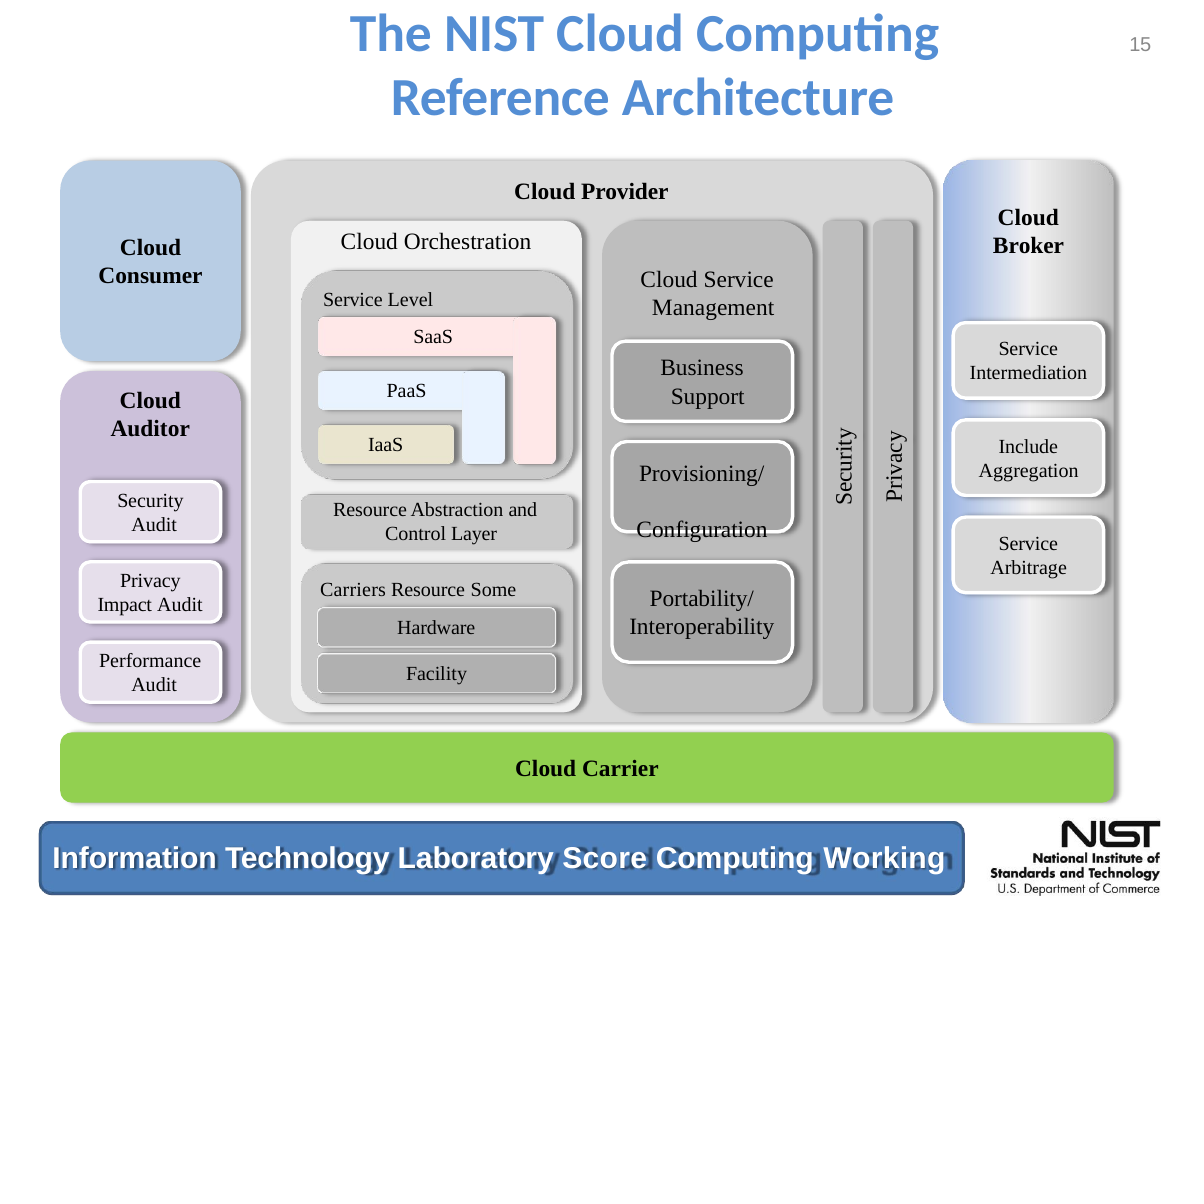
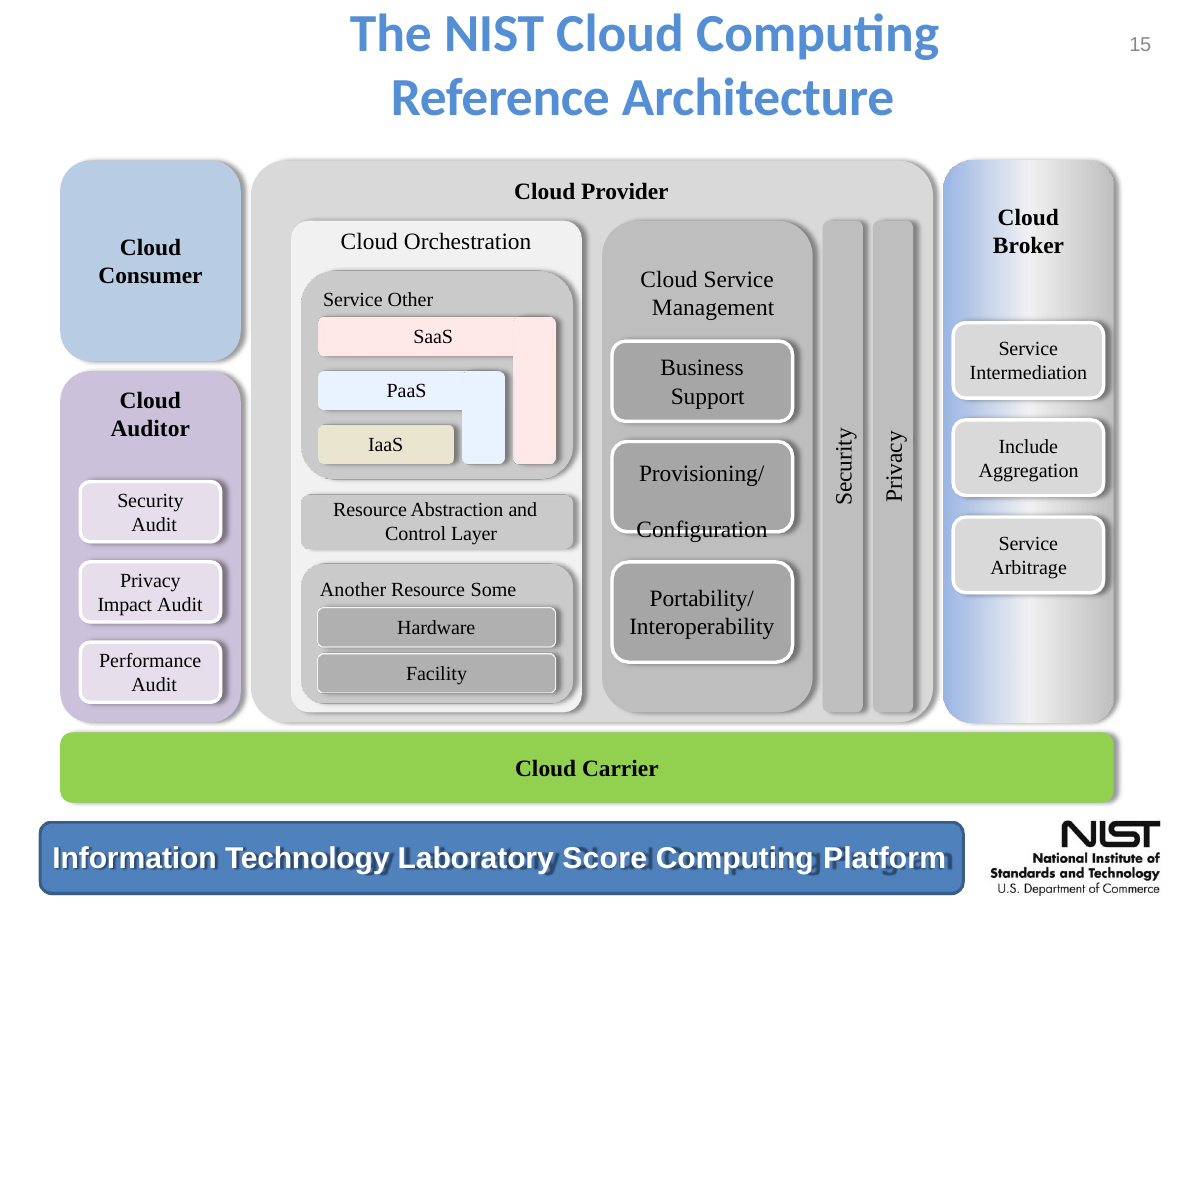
Level: Level -> Other (410, 300)
Carriers: Carriers -> Another (353, 589)
Working: Working -> Platform (885, 858)
